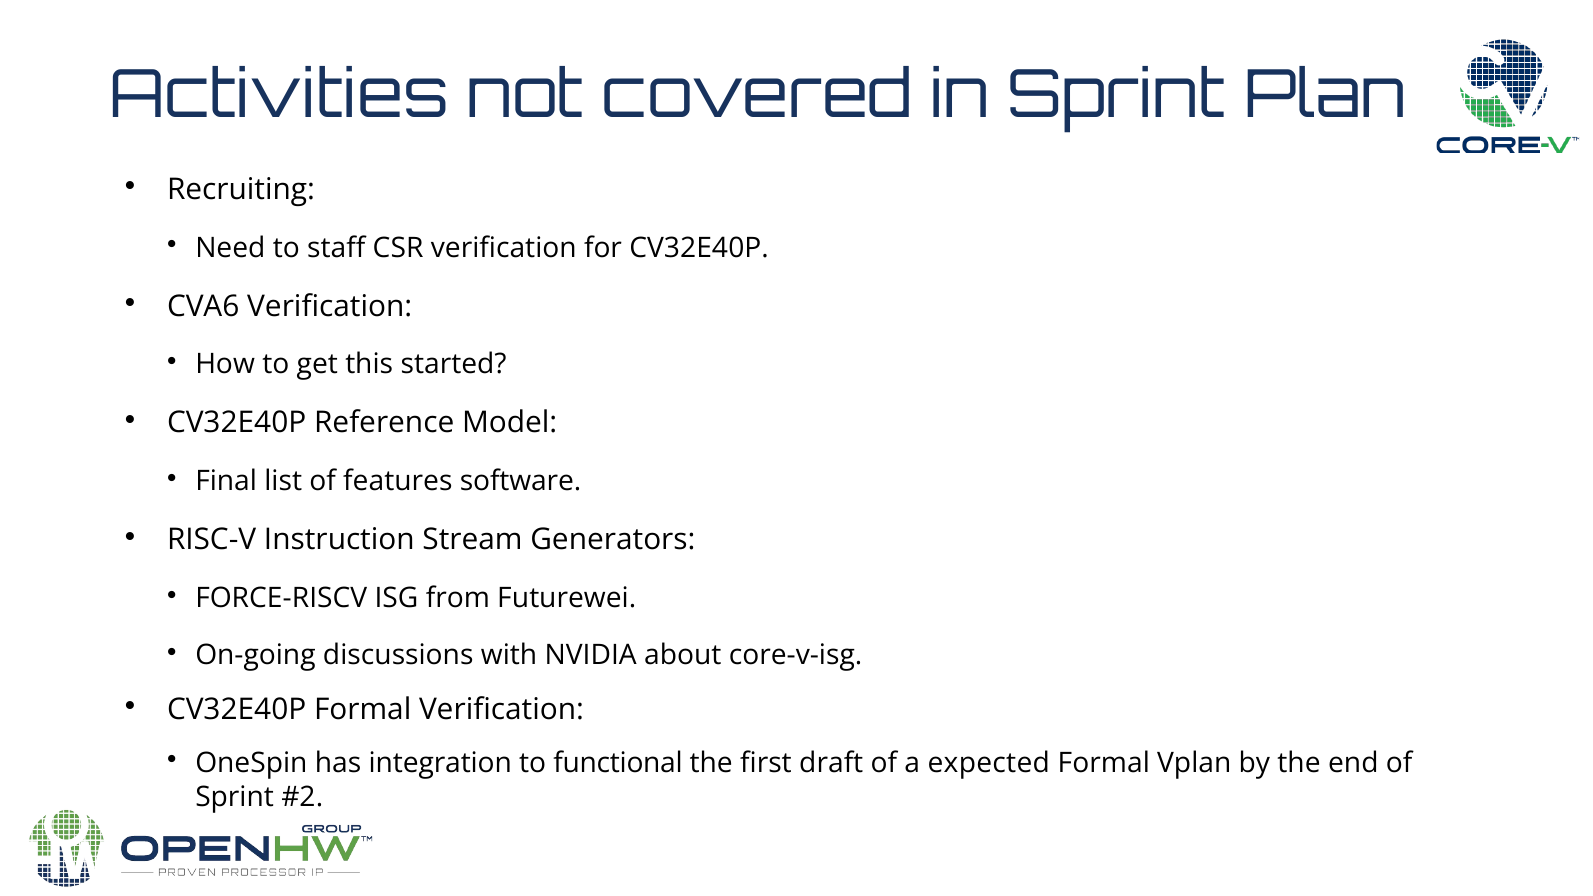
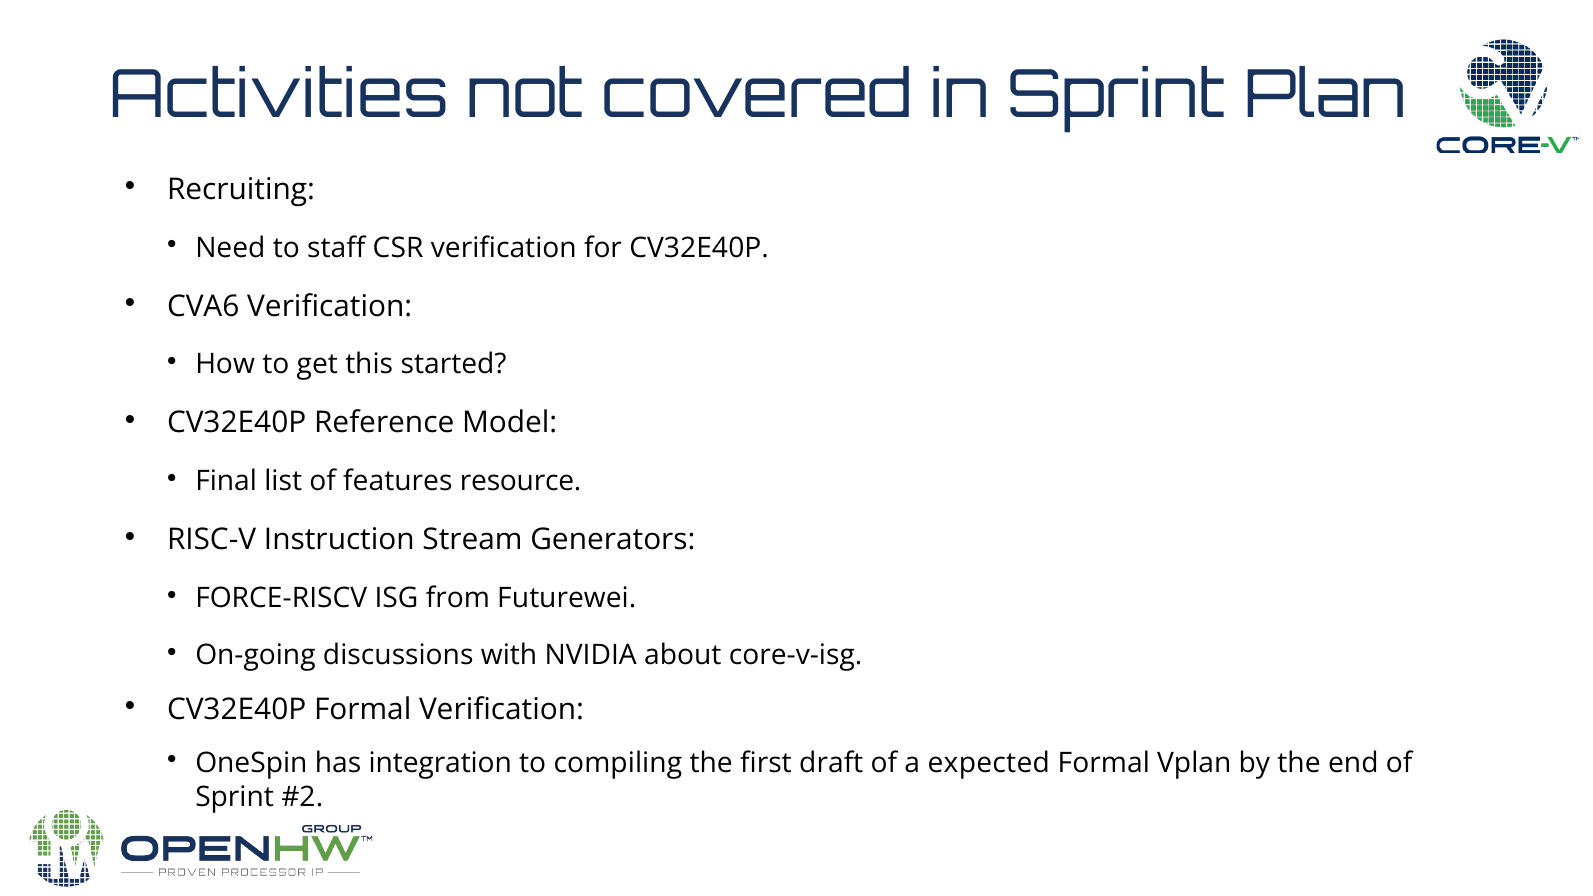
software: software -> resource (521, 481)
functional: functional -> compiling (618, 763)
